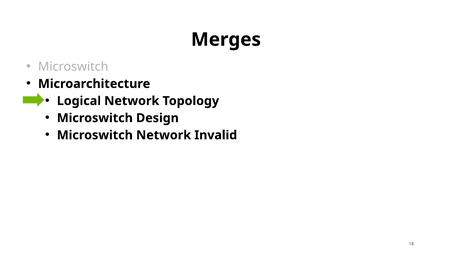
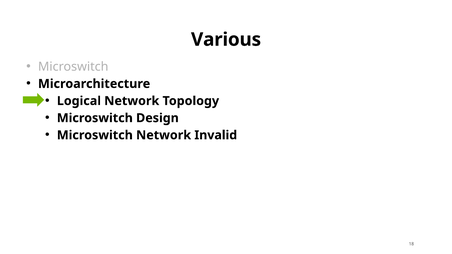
Merges: Merges -> Various (226, 40)
